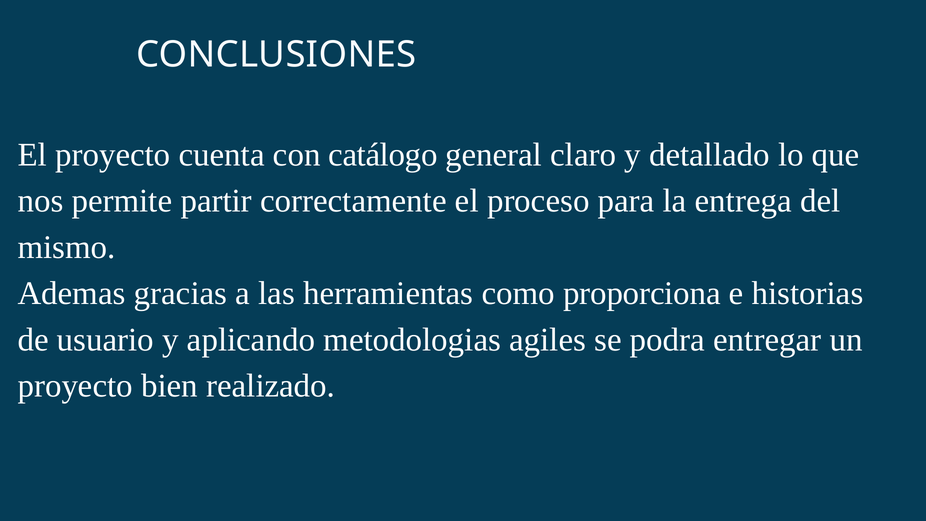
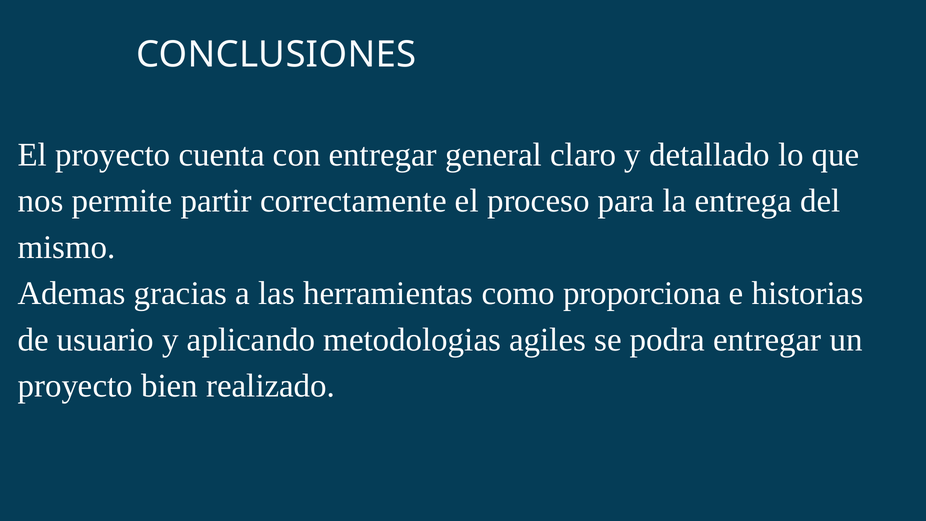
con catálogo: catálogo -> entregar (383, 155)
